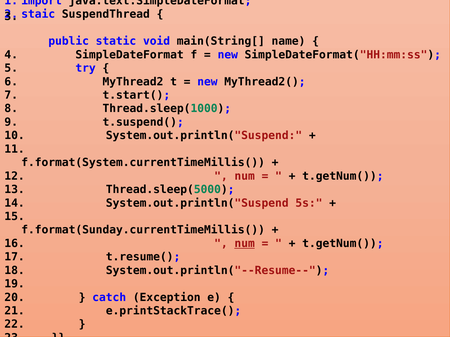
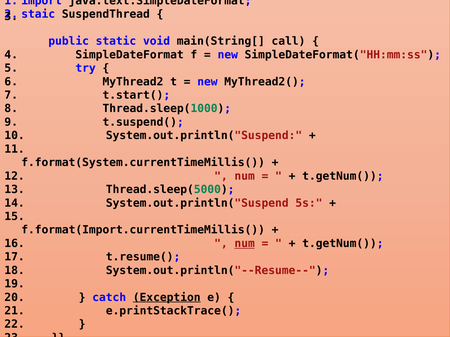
name: name -> call (288, 41)
f.format(Sunday.currentTimeMillis(: f.format(Sunday.currentTimeMillis( -> f.format(Import.currentTimeMillis( (143, 230)
Exception underline: none -> present (167, 298)
